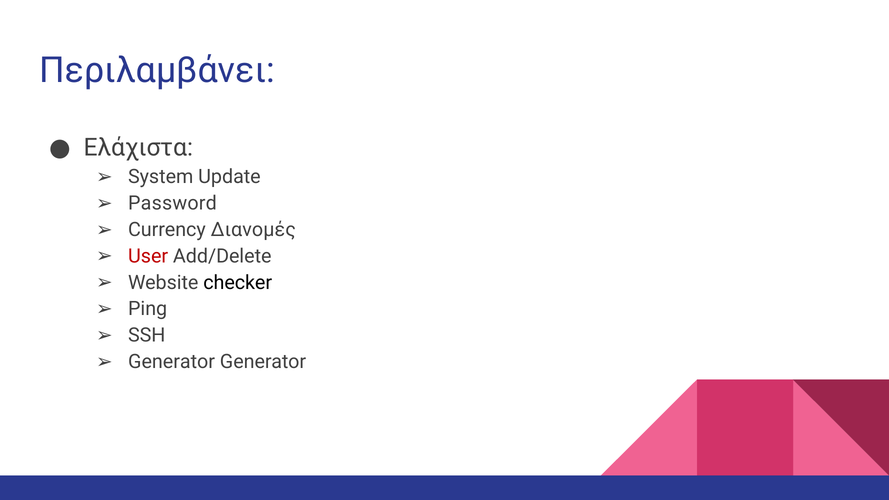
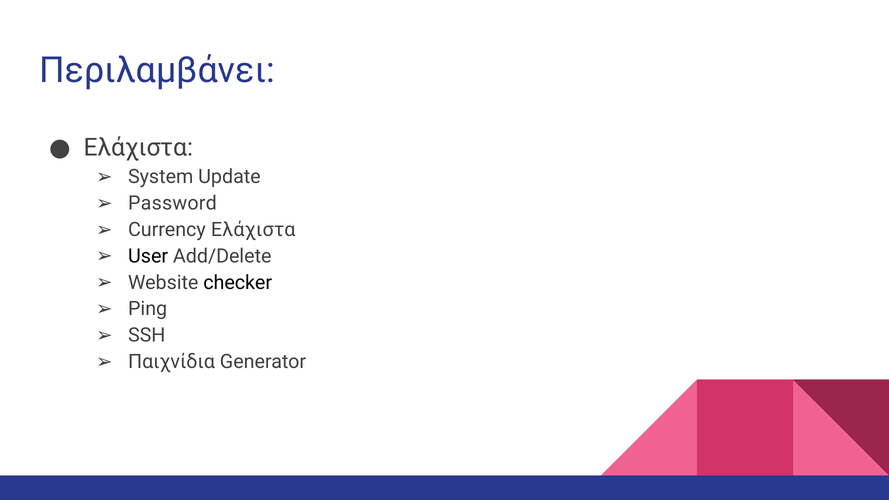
Currency Διανομές: Διανομές -> Ελάχιστα (253, 230)
User colour: red -> black (148, 256)
Generator: Generator -> Παιχνίδια (172, 362)
